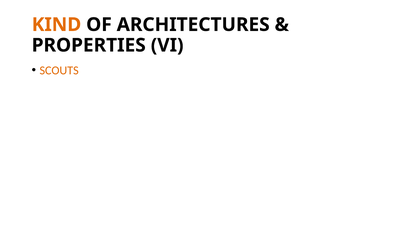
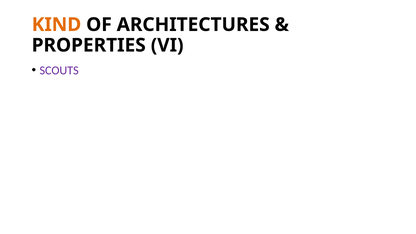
SCOUTS colour: orange -> purple (59, 70)
